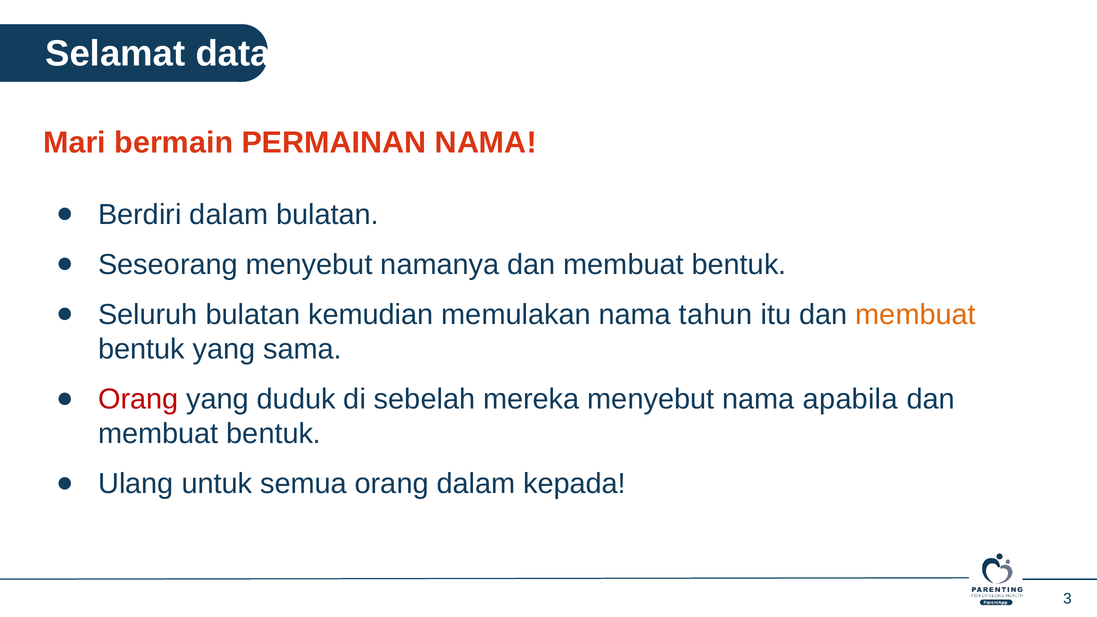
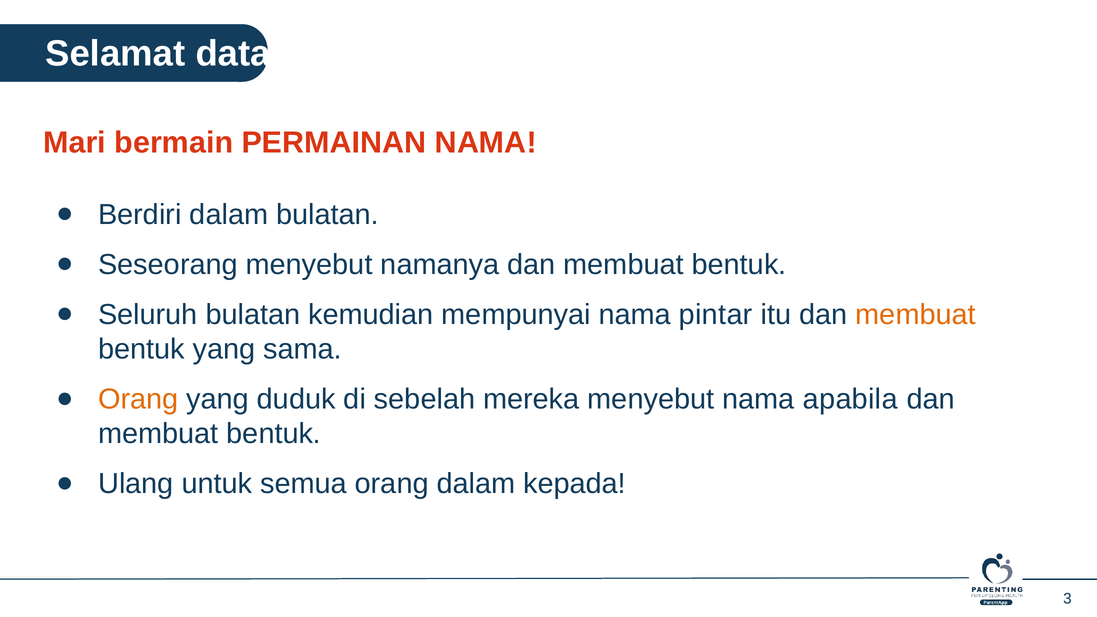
memulakan: memulakan -> mempunyai (516, 315)
tahun: tahun -> pintar (716, 315)
Orang colour: red -> orange (138, 399)
